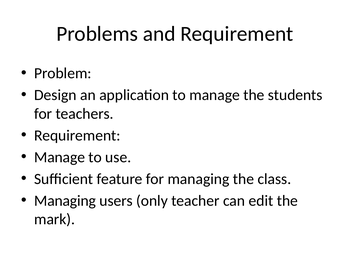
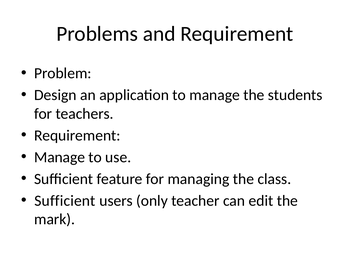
Managing: Managing -> Sufficient (65, 201)
